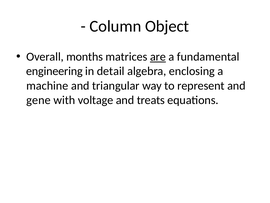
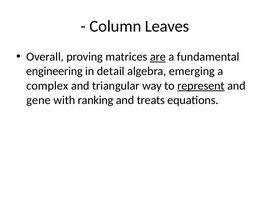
Object: Object -> Leaves (167, 26)
months: months -> proving (85, 57)
enclosing: enclosing -> emerging (192, 71)
machine: machine -> complex (47, 85)
represent underline: none -> present (201, 85)
voltage: voltage -> ranking (96, 100)
